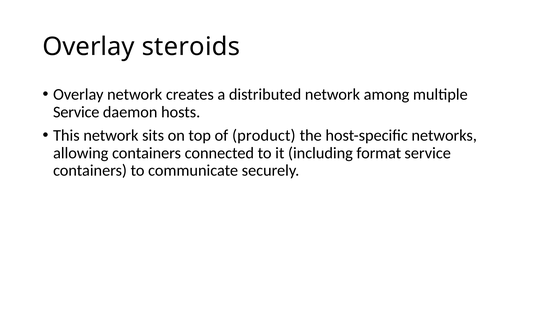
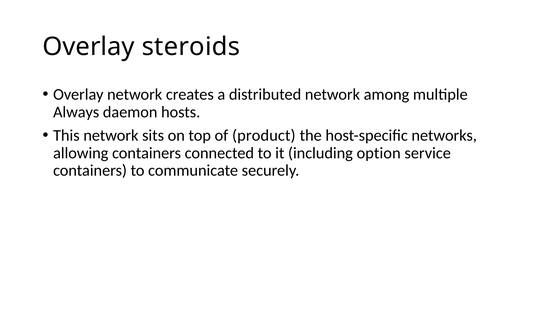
Service: Service -> Always (76, 112)
format: format -> option (379, 153)
